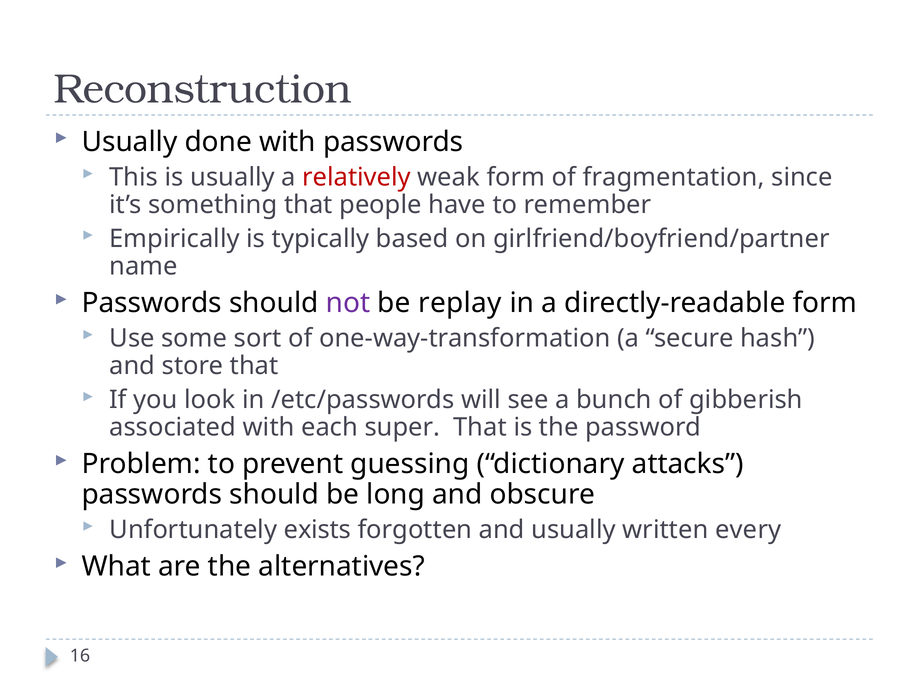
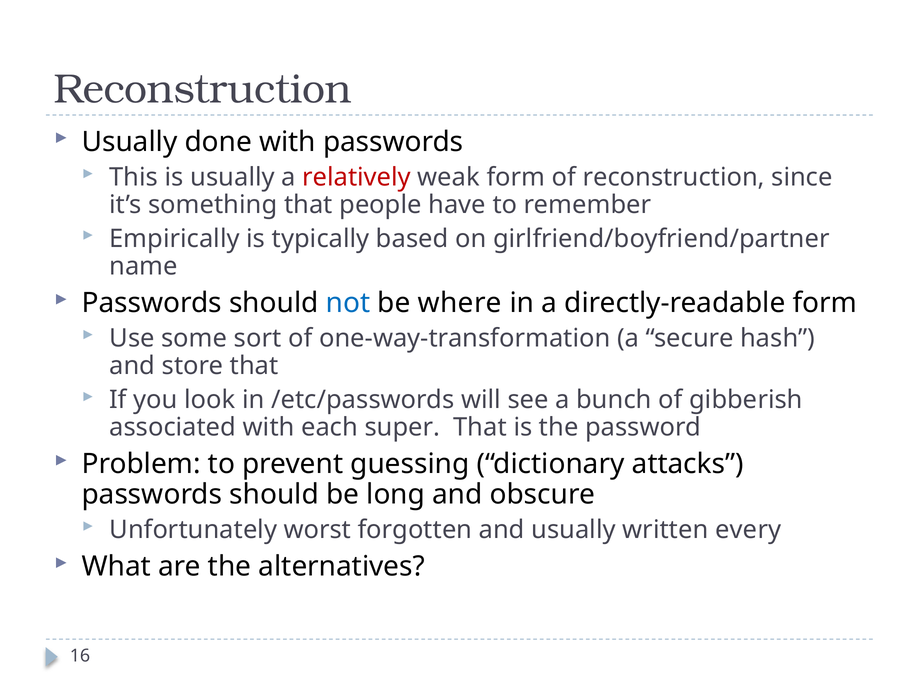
of fragmentation: fragmentation -> reconstruction (674, 177)
not colour: purple -> blue (348, 303)
replay: replay -> where (460, 303)
exists: exists -> worst (317, 529)
